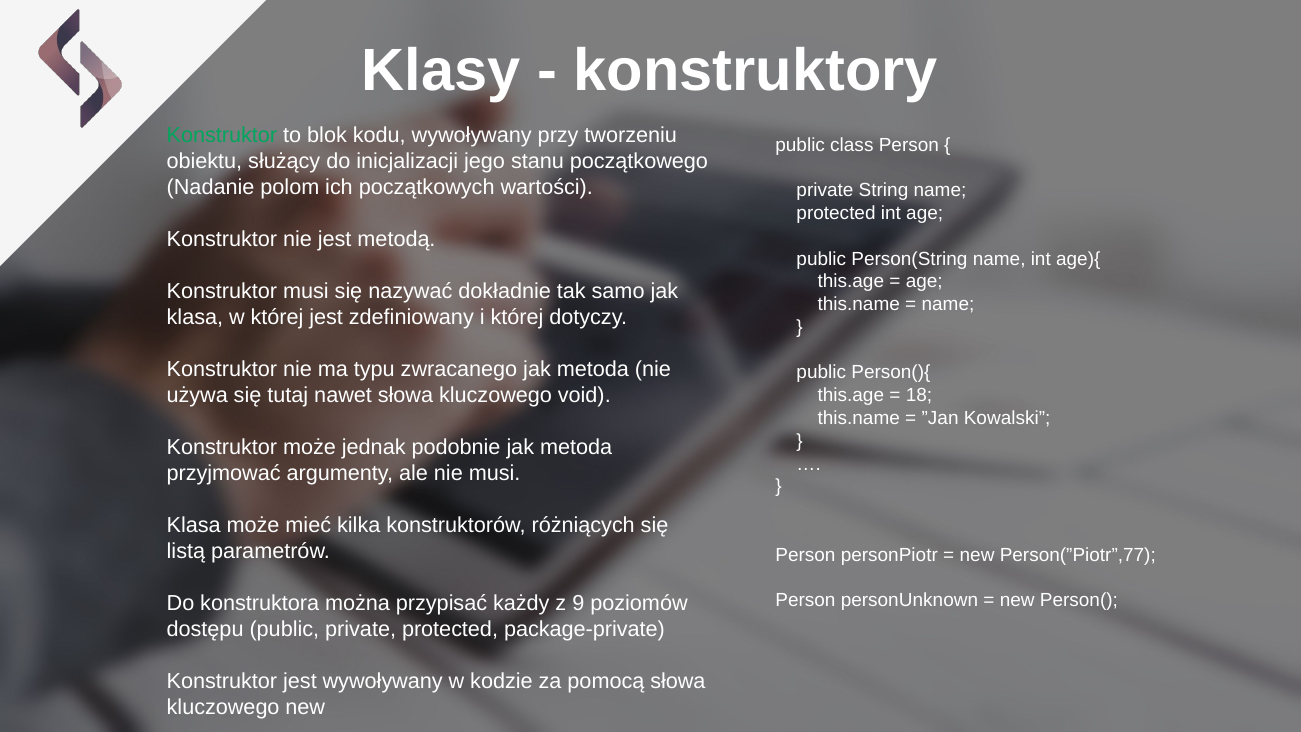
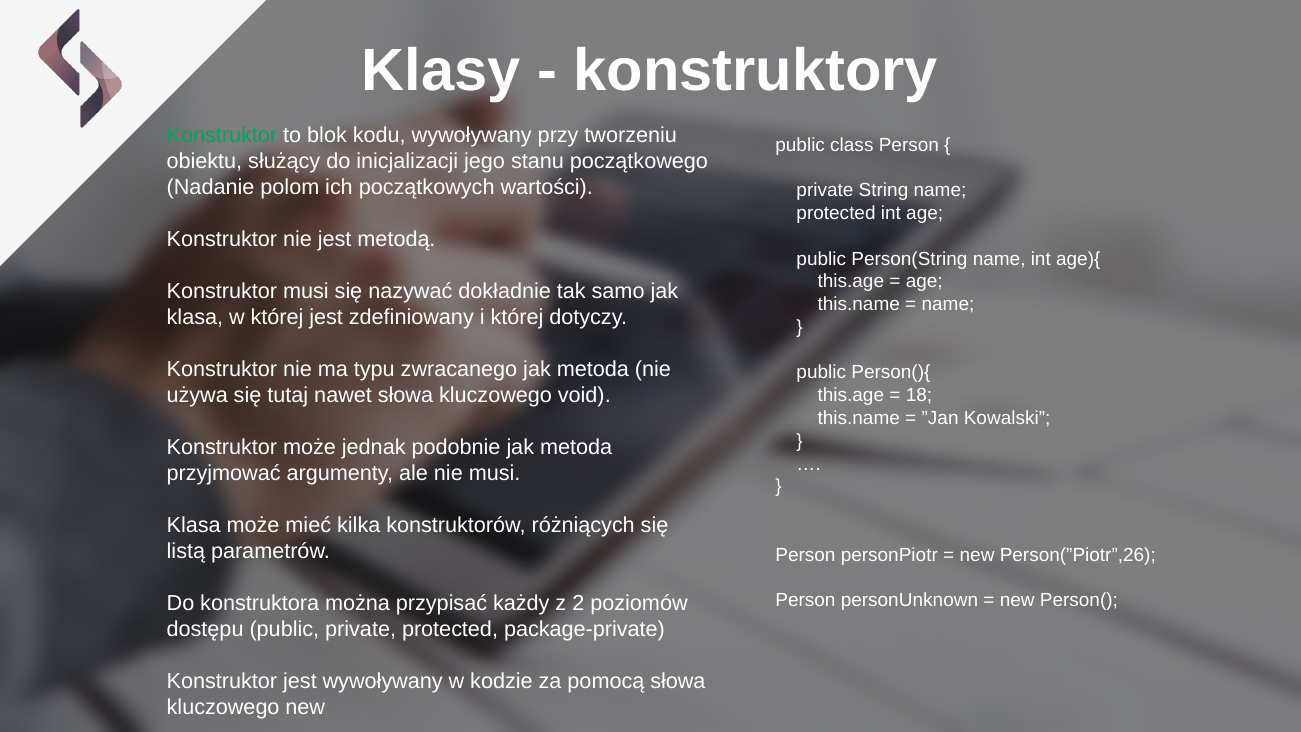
Person(”Piotr”,77: Person(”Piotr”,77 -> Person(”Piotr”,26 (1078, 555)
9: 9 -> 2 (578, 603)
